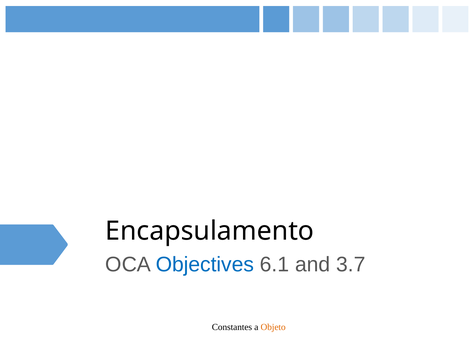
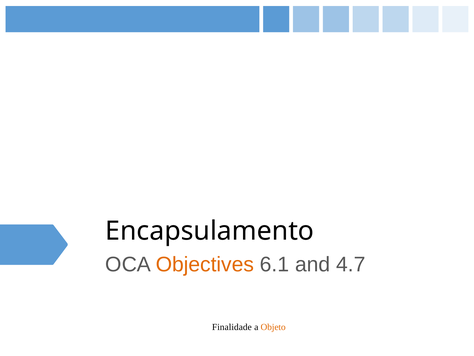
Objectives colour: blue -> orange (205, 264)
3.7: 3.7 -> 4.7 (351, 264)
Constantes: Constantes -> Finalidade (232, 327)
